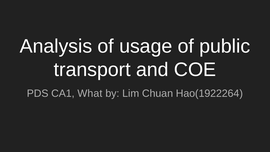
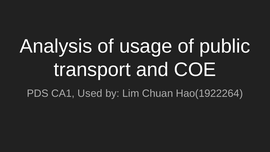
What: What -> Used (90, 93)
